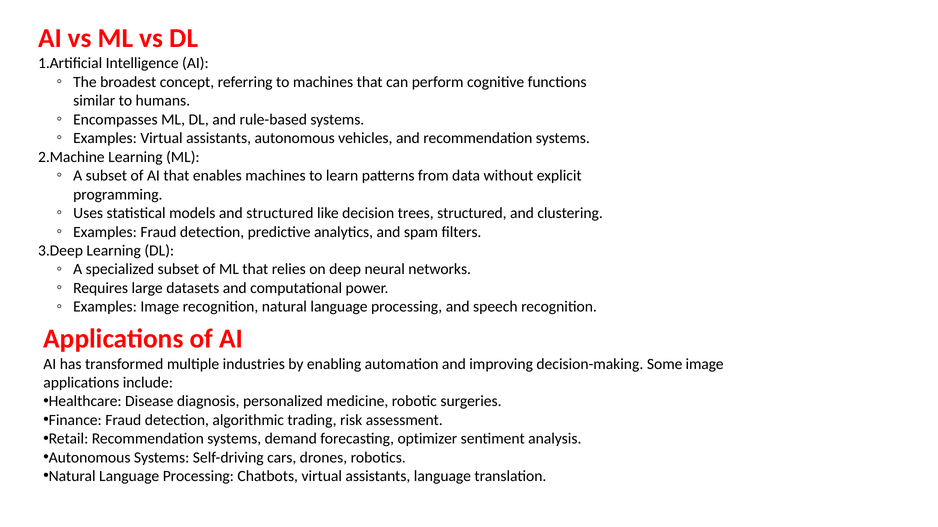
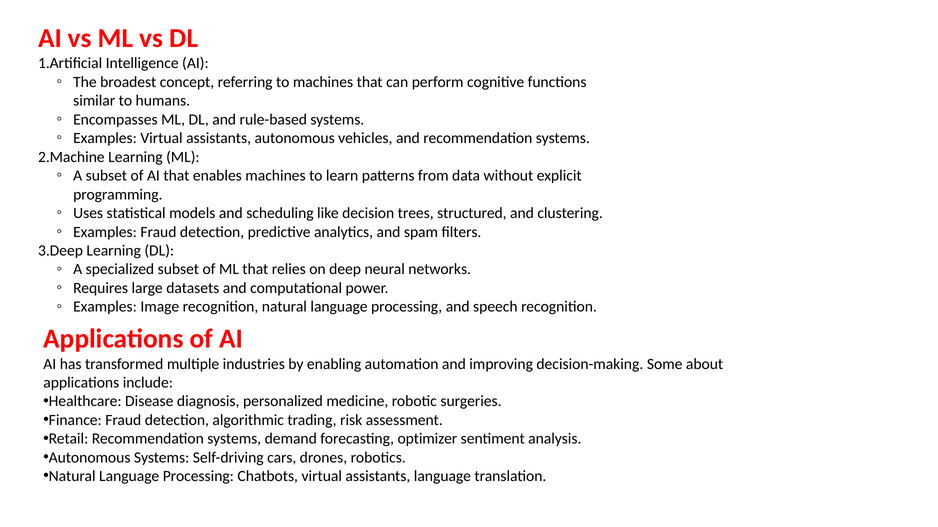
and structured: structured -> scheduling (280, 213)
Some image: image -> about (705, 364)
